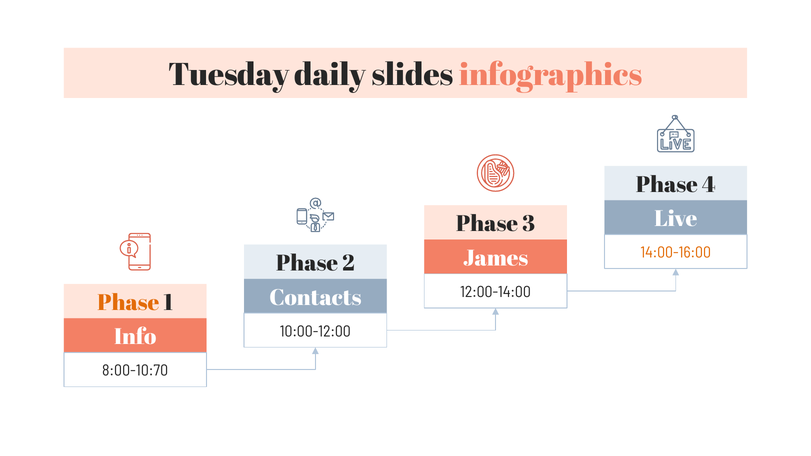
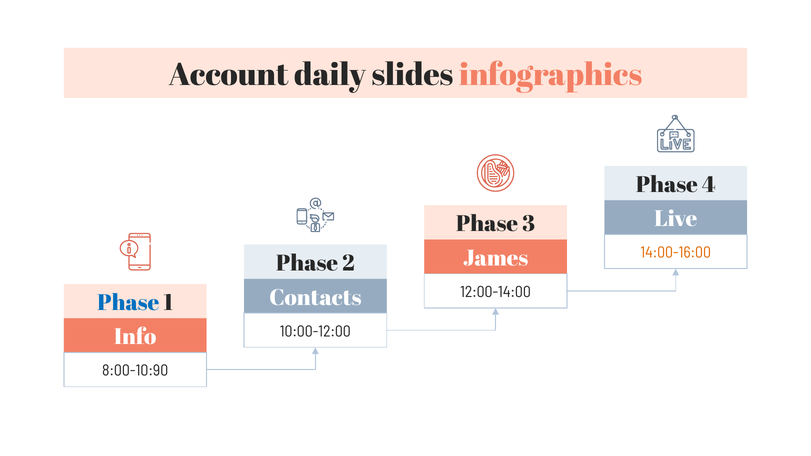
Tuesday: Tuesday -> Account (229, 75)
Phase colour: orange -> blue (128, 303)
8:00-10:70: 8:00-10:70 -> 8:00-10:90 (135, 371)
